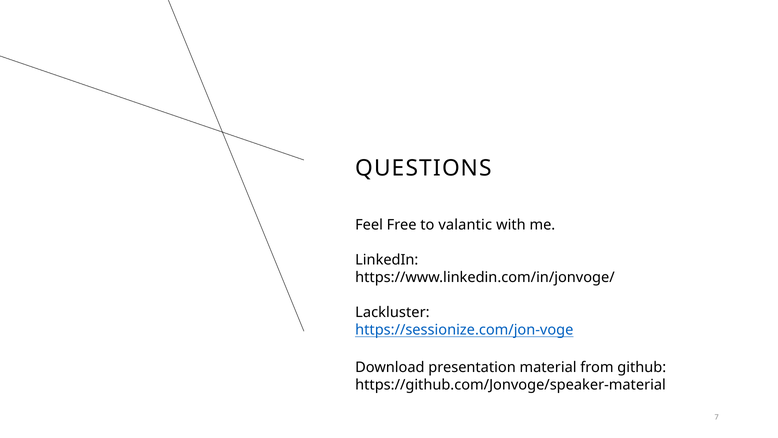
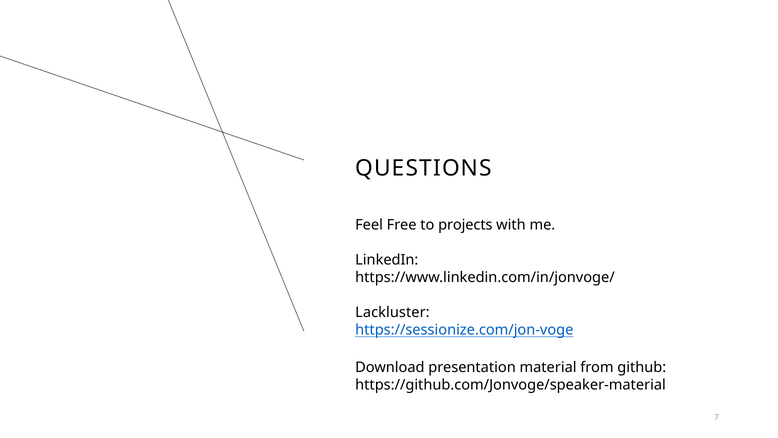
valantic: valantic -> projects (465, 225)
